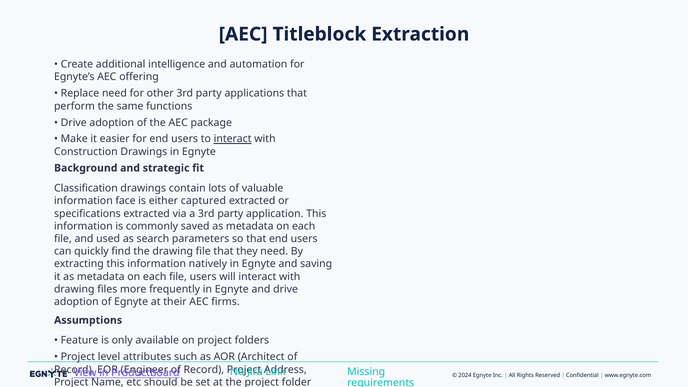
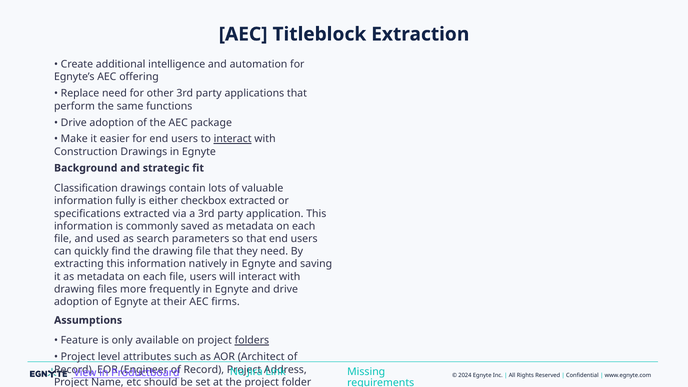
face: face -> fully (126, 201)
captured: captured -> checkbox (204, 201)
folders underline: none -> present (252, 341)
